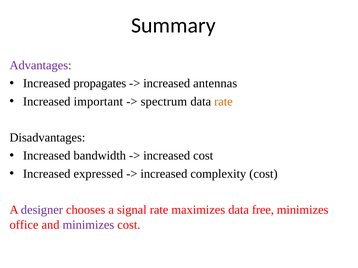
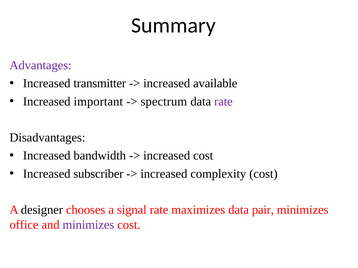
propagates: propagates -> transmitter (100, 84)
antennas: antennas -> available (215, 84)
rate colour: orange -> purple (223, 102)
expressed: expressed -> subscriber (98, 174)
designer colour: purple -> black (42, 210)
free: free -> pair (263, 210)
